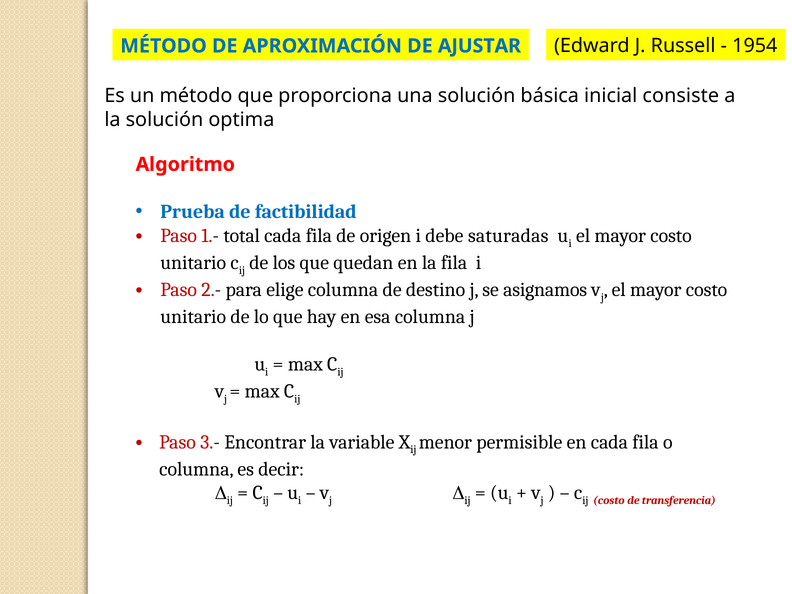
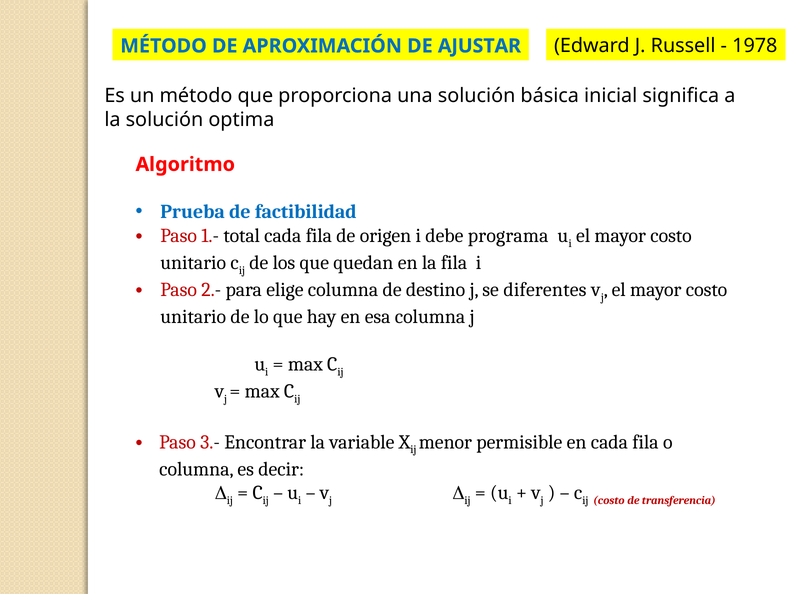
1954: 1954 -> 1978 (755, 46)
consiste: consiste -> significa (681, 96)
saturadas: saturadas -> programa (508, 236)
asignamos: asignamos -> diferentes (545, 290)
